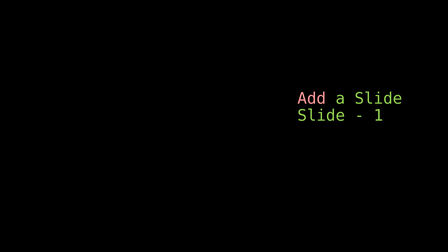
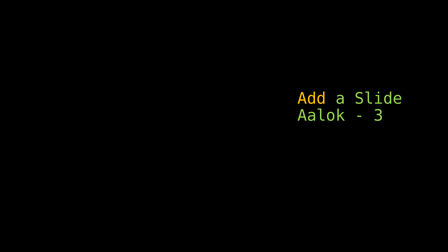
Add colour: pink -> yellow (312, 99)
Slide: Slide -> Aalok (321, 116)
1: 1 -> 3 (378, 116)
